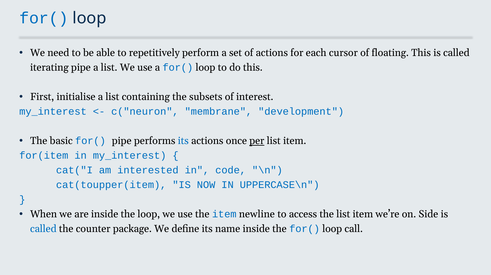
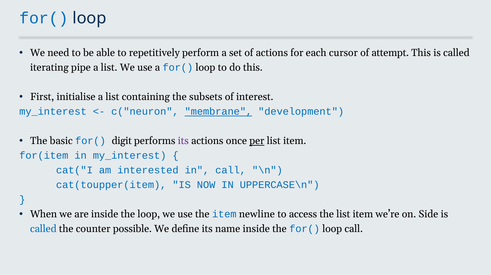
floating: floating -> attempt (390, 53)
membrane underline: none -> present (218, 112)
for( pipe: pipe -> digit (122, 141)
its colour: blue -> purple (183, 141)
in code: code -> call (231, 170)
package: package -> possible (132, 229)
